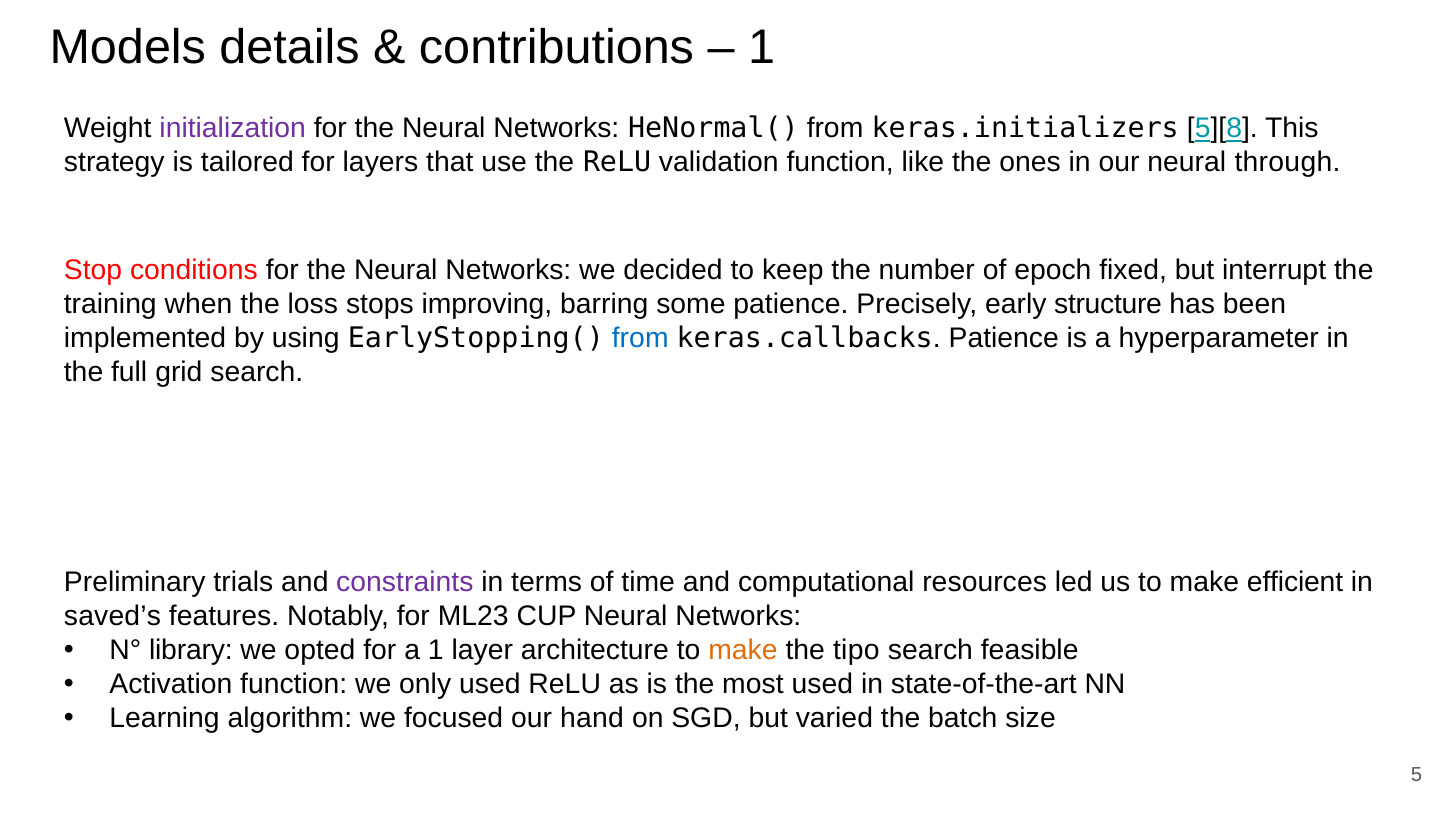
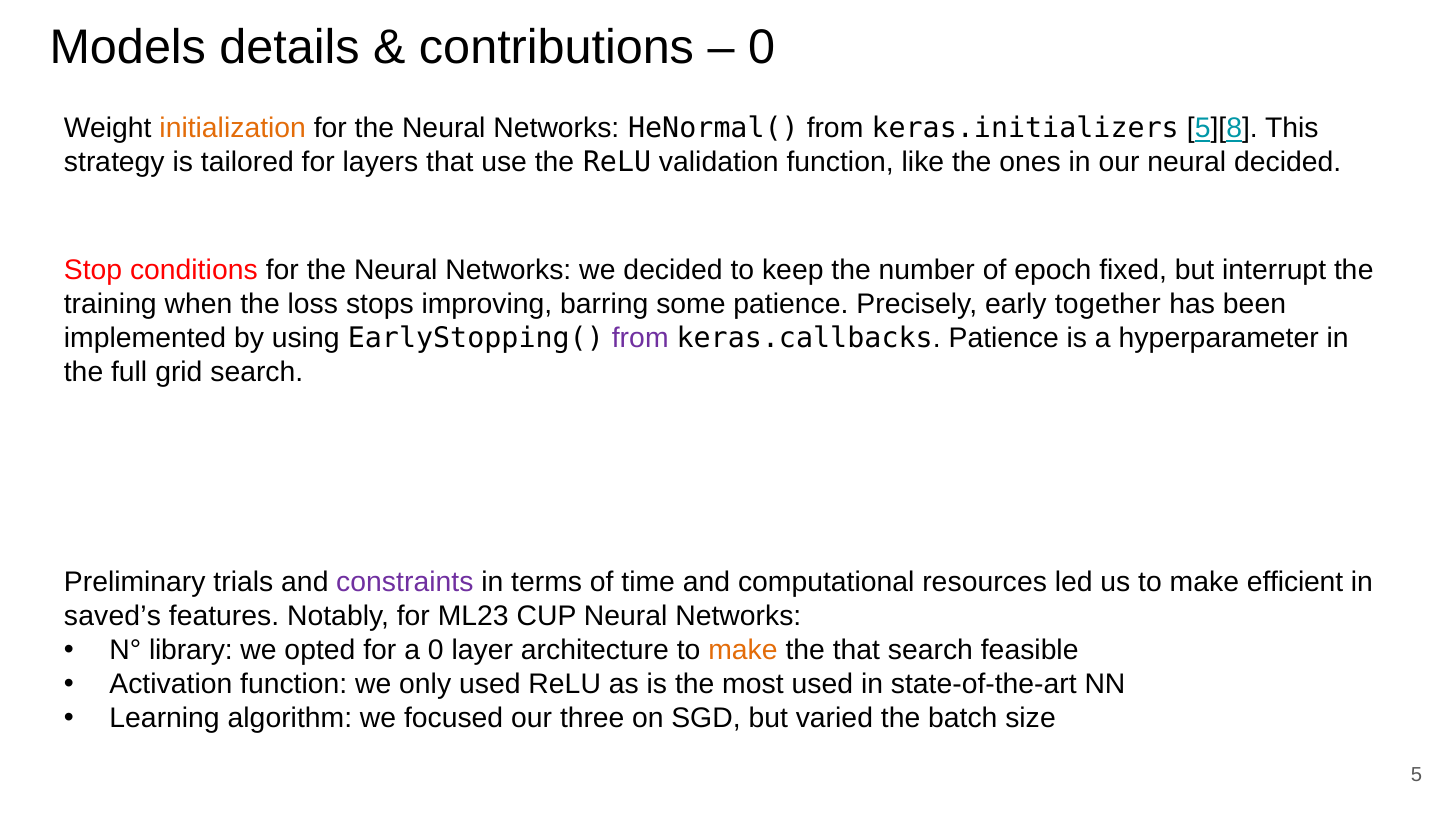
1: 1 -> 0 (762, 47)
initialization colour: purple -> orange (233, 128)
neural through: through -> decided (1288, 162)
structure: structure -> together (1108, 304)
from colour: blue -> purple (640, 338)
a 1: 1 -> 0 (436, 650)
the tipo: tipo -> that (856, 650)
hand: hand -> three (592, 718)
